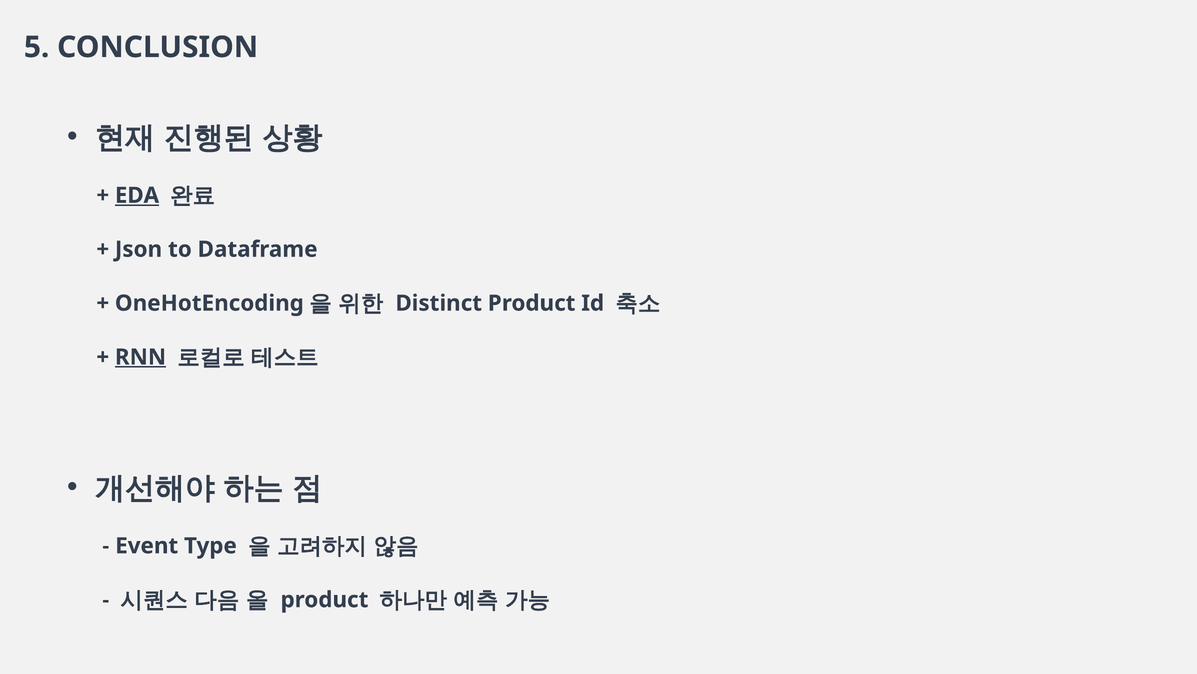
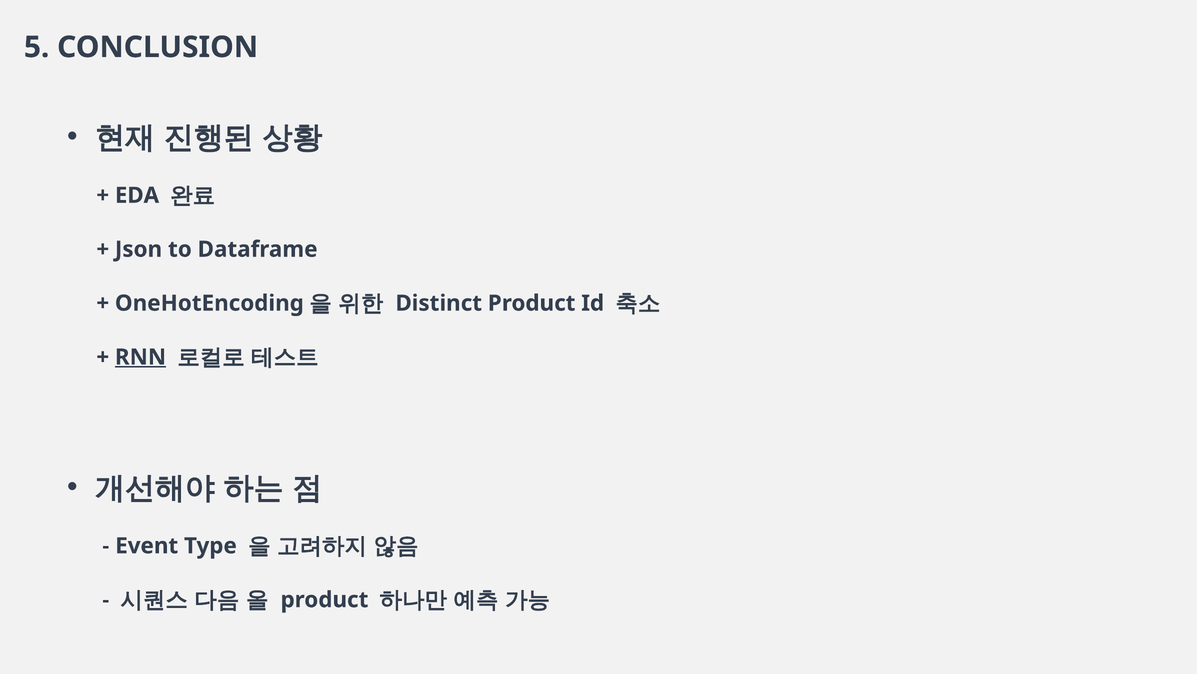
EDA underline: present -> none (137, 195)
